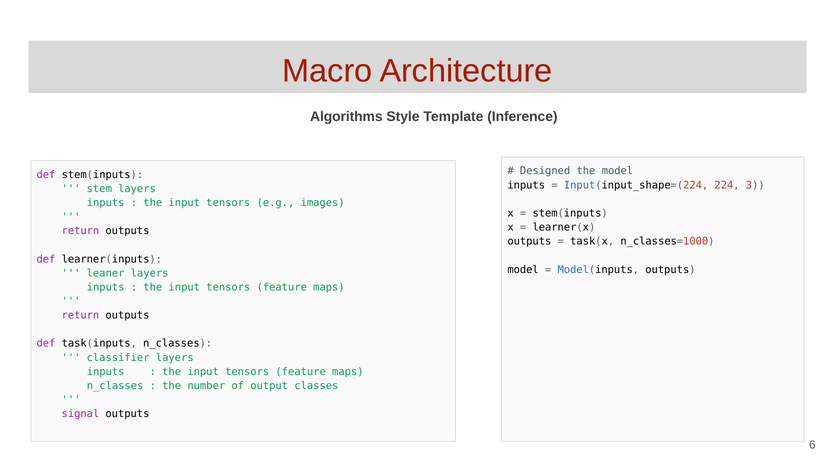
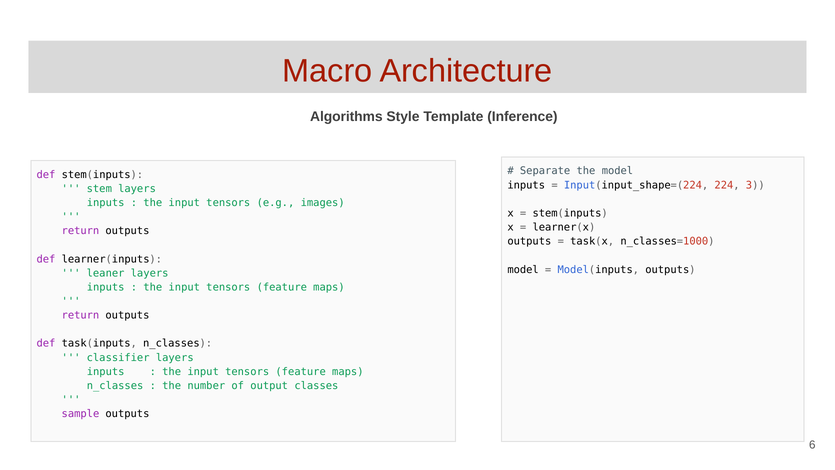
Designed: Designed -> Separate (545, 171)
signal: signal -> sample (80, 414)
